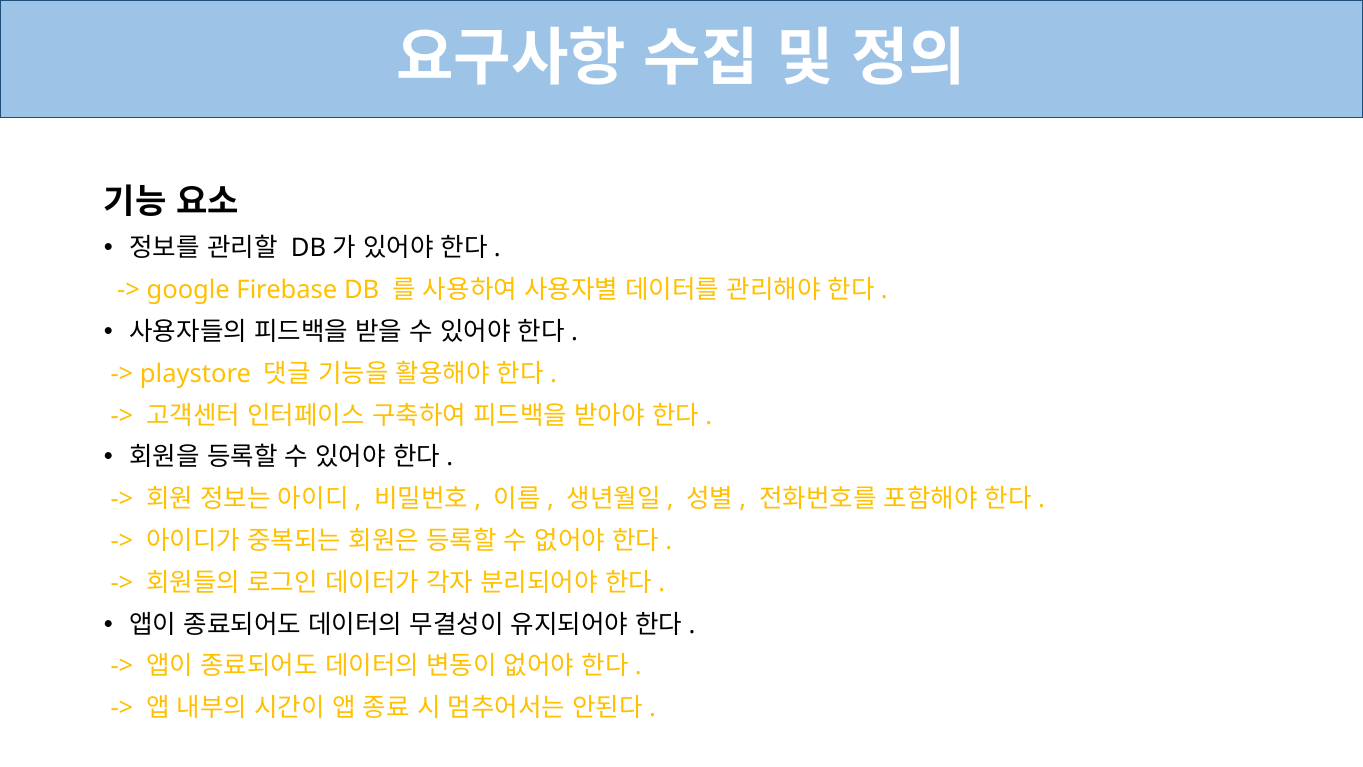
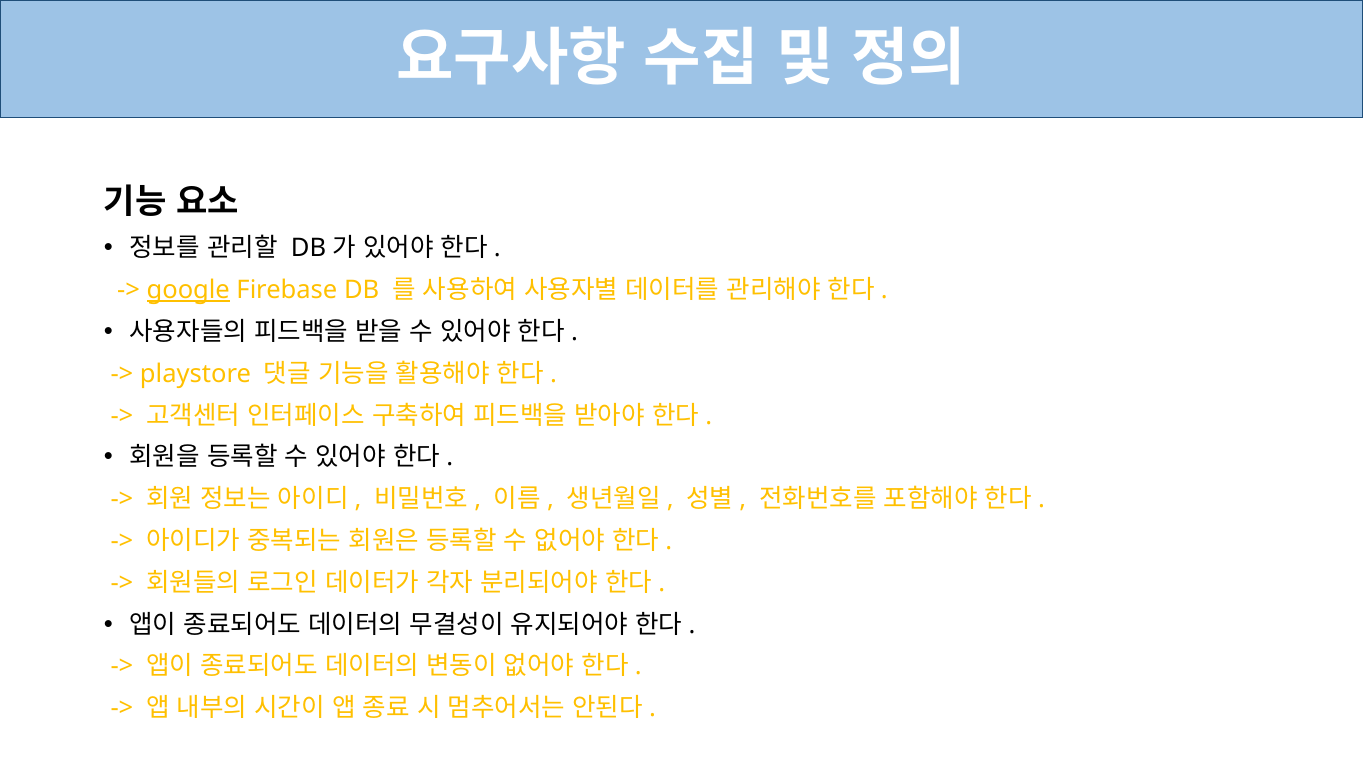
google underline: none -> present (188, 290)
